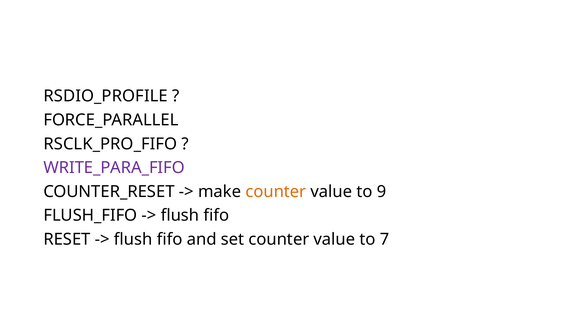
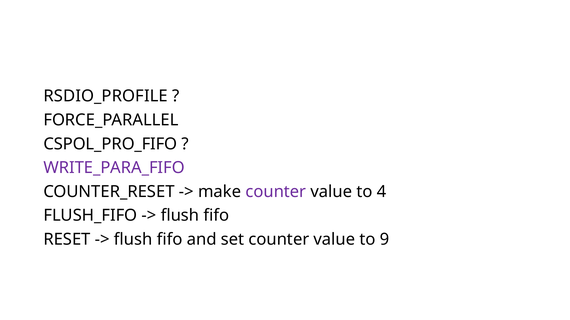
RSCLK_PRO_FIFO: RSCLK_PRO_FIFO -> CSPOL_PRO_FIFO (110, 144)
counter colour: orange -> purple (276, 192)
9: 9 -> 4 (381, 192)
7: 7 -> 9 (385, 240)
